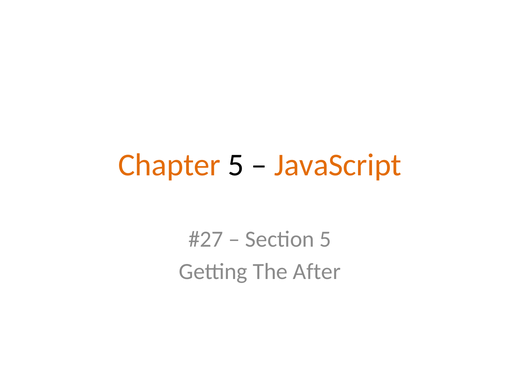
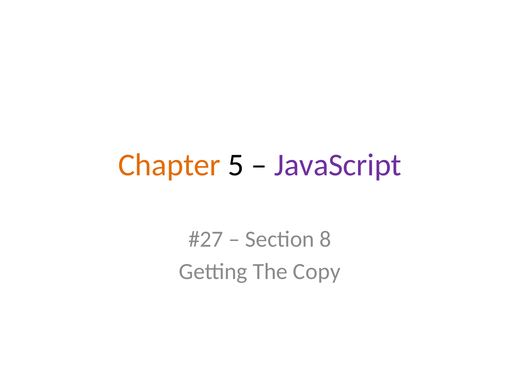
JavaScript colour: orange -> purple (338, 165)
Section 5: 5 -> 8 (325, 239)
After: After -> Copy (317, 271)
